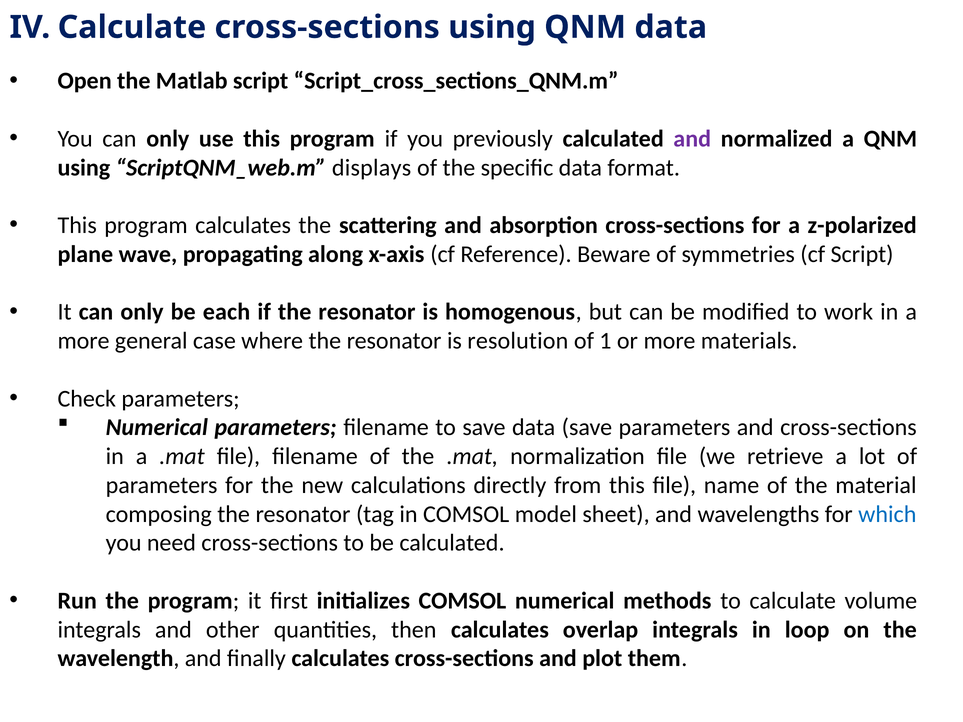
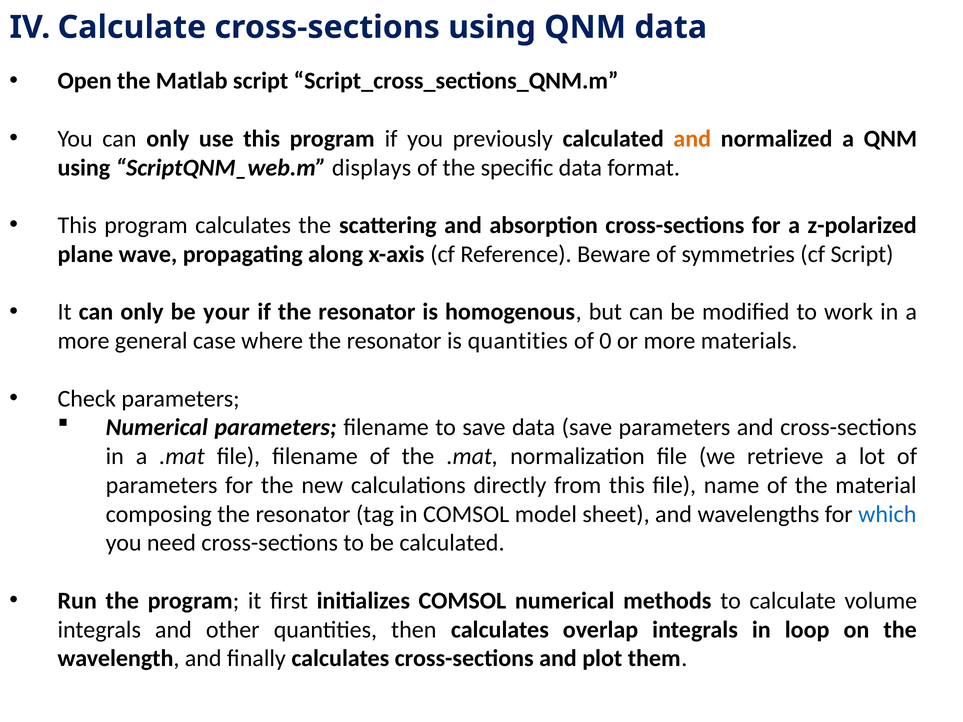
and colour: purple -> orange (692, 139)
each: each -> your (226, 312)
is resolution: resolution -> quantities (518, 341)
1: 1 -> 0 (605, 341)
